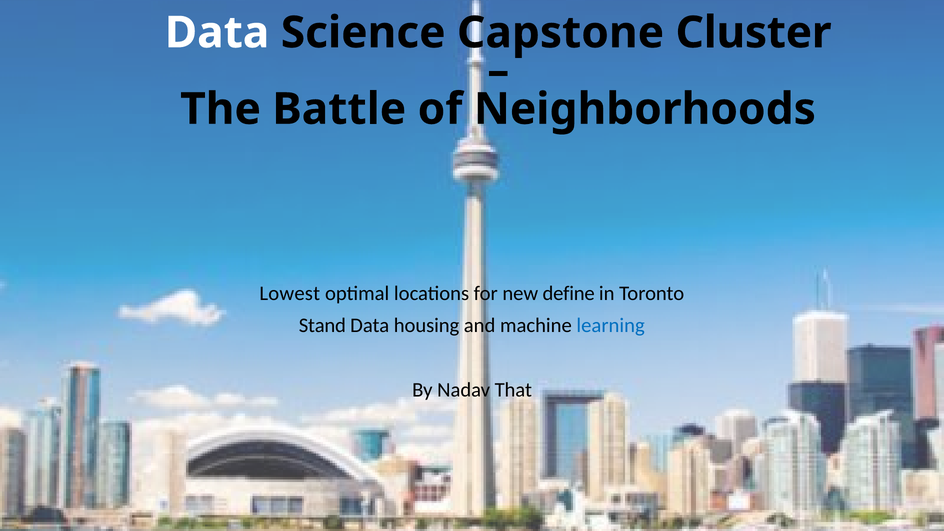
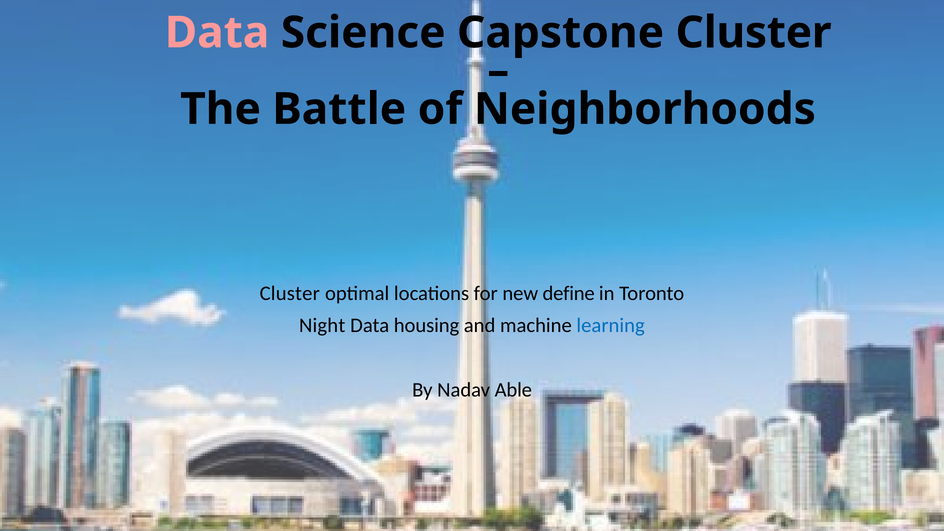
Data colour: white -> pink (217, 33)
Lowest: Lowest -> Cluster (290, 293)
Stand: Stand -> Night (322, 326)
That: That -> Able (513, 390)
